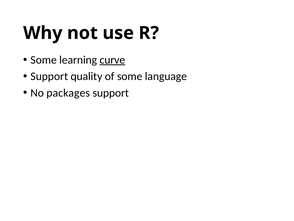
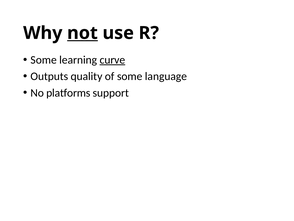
not underline: none -> present (82, 33)
Support: Support -> Outputs (49, 76)
packages: packages -> platforms (68, 93)
